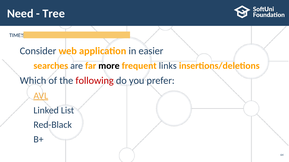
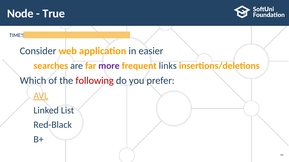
Need: Need -> Node (20, 14)
Tree: Tree -> True (54, 14)
more colour: black -> purple (109, 66)
